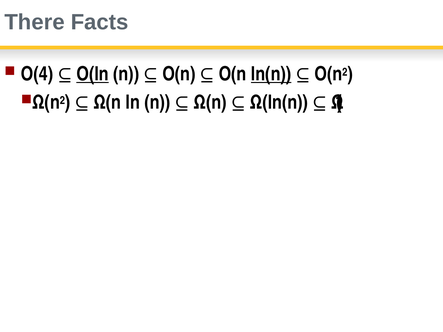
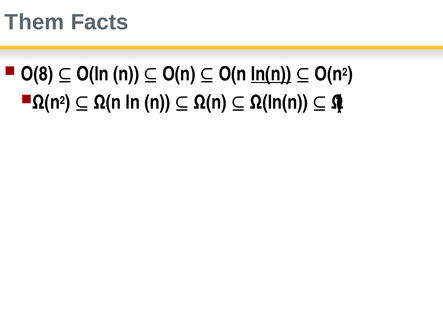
There: There -> Them (34, 22)
O(4: O(4 -> O(8 (37, 74)
O(ln underline: present -> none (93, 74)
